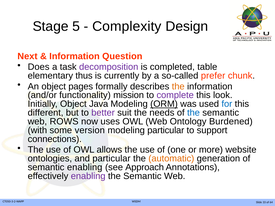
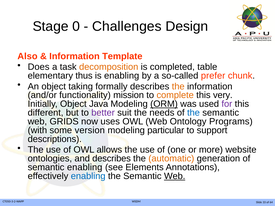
5: 5 -> 0 (76, 26)
Complexity: Complexity -> Challenges (127, 26)
Next: Next -> Also (27, 56)
Question: Question -> Template (122, 56)
decomposition colour: purple -> orange (109, 67)
is currently: currently -> enabling (122, 76)
pages: pages -> taking (81, 86)
complete colour: purple -> orange (175, 95)
look: look -> very (223, 95)
for colour: blue -> purple (227, 104)
ROWS: ROWS -> GRIDS (64, 122)
Burdened: Burdened -> Programs (231, 122)
connections: connections -> descriptions (55, 139)
and particular: particular -> describes (112, 159)
Approach: Approach -> Elements (145, 168)
enabling colour: purple -> blue (88, 176)
Web underline: none -> present (175, 176)
